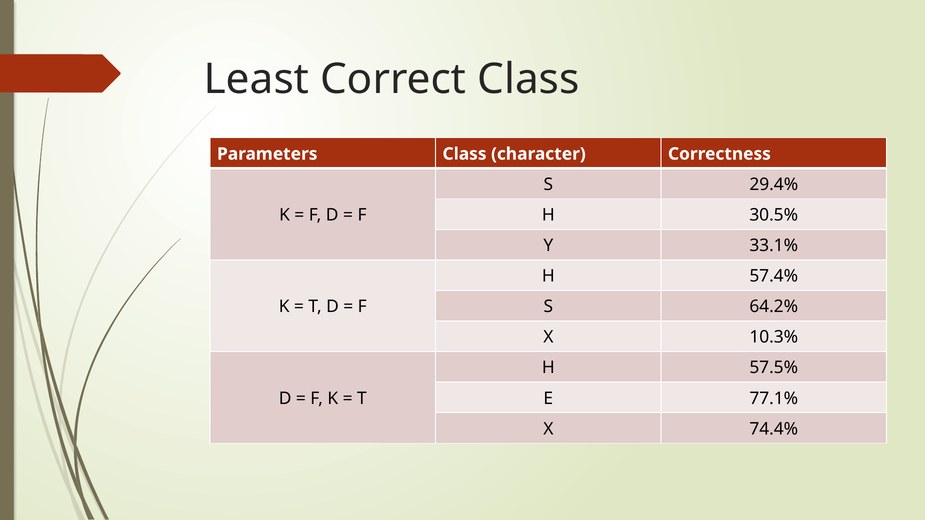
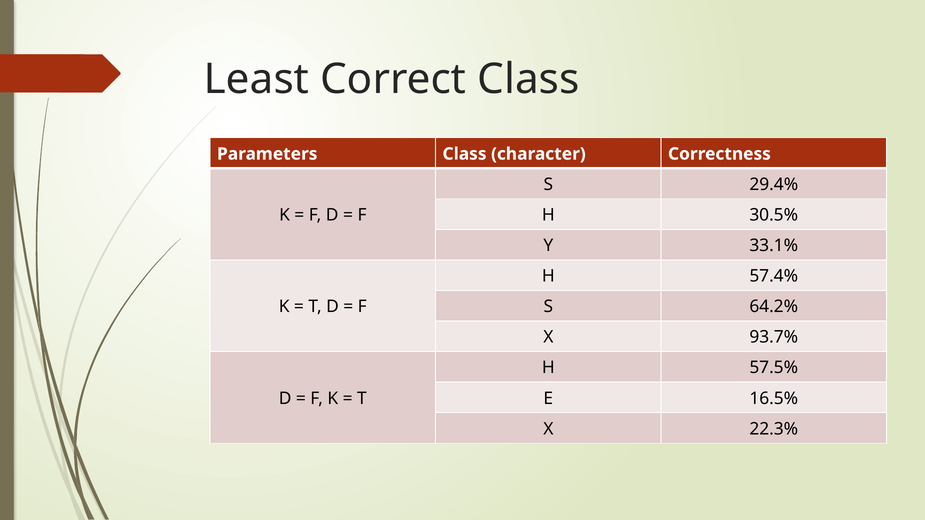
10.3%: 10.3% -> 93.7% (774, 337)
77.1%: 77.1% -> 16.5% (774, 399)
74.4%: 74.4% -> 22.3% (774, 429)
